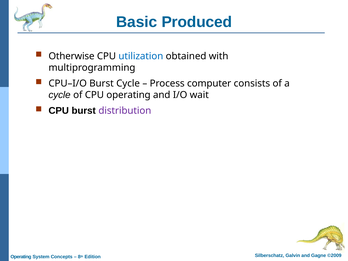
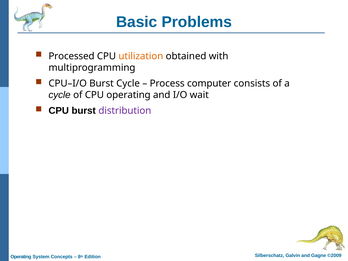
Produced: Produced -> Problems (197, 22)
Otherwise: Otherwise -> Processed (71, 56)
utilization colour: blue -> orange (141, 56)
